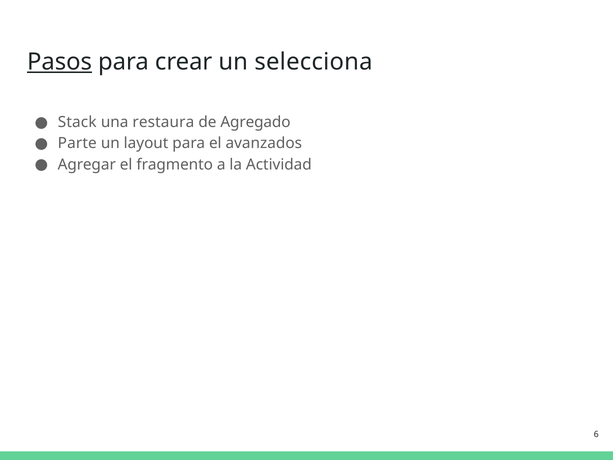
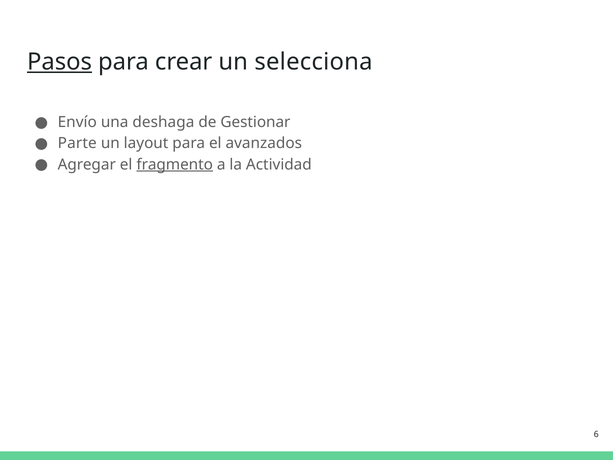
Stack: Stack -> Envío (77, 122)
restaura: restaura -> deshaga (163, 122)
Agregado: Agregado -> Gestionar (255, 122)
fragmento underline: none -> present (175, 164)
